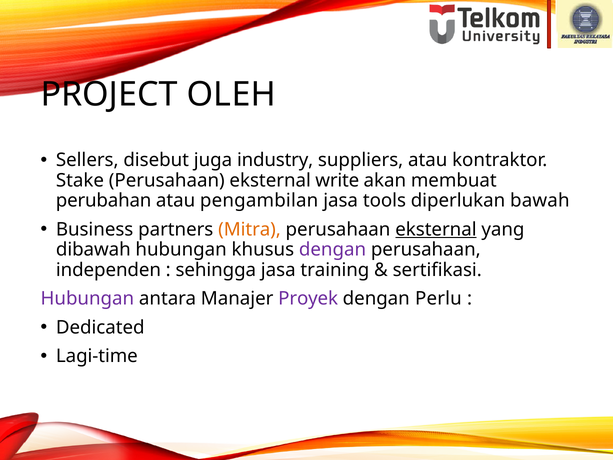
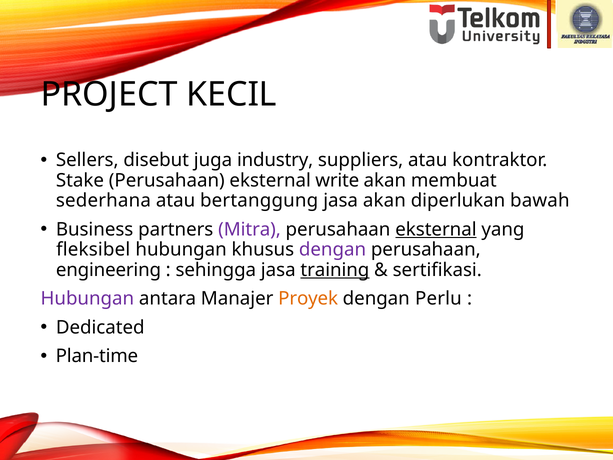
OLEH: OLEH -> KECIL (232, 94)
perubahan: perubahan -> sederhana (103, 201)
pengambilan: pengambilan -> bertanggung (259, 201)
jasa tools: tools -> akan (384, 201)
Mitra colour: orange -> purple (250, 229)
dibawah: dibawah -> fleksibel (93, 250)
independen: independen -> engineering (109, 270)
training underline: none -> present (335, 270)
Proyek colour: purple -> orange (308, 299)
Lagi-time: Lagi-time -> Plan-time (97, 356)
